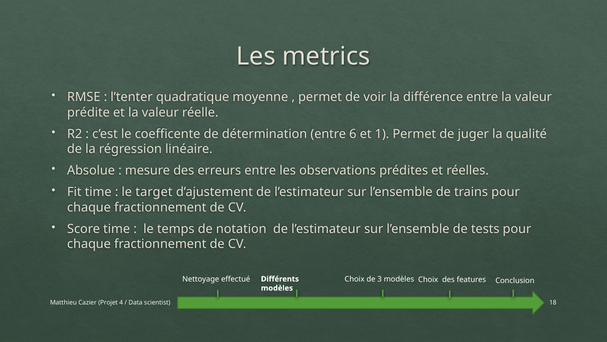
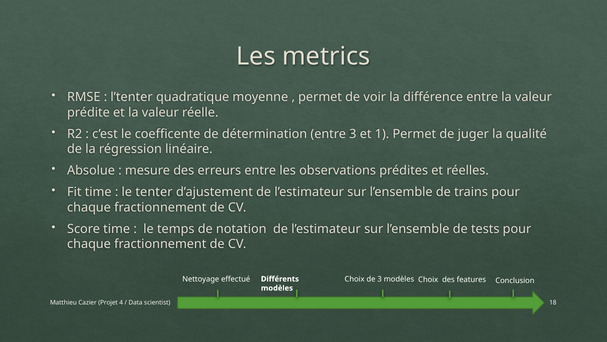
entre 6: 6 -> 3 (353, 134)
target: target -> tenter (154, 192)
